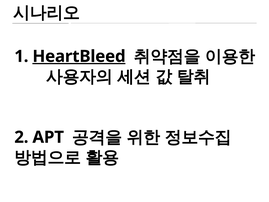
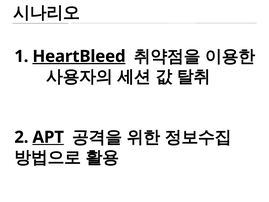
APT underline: none -> present (48, 137)
